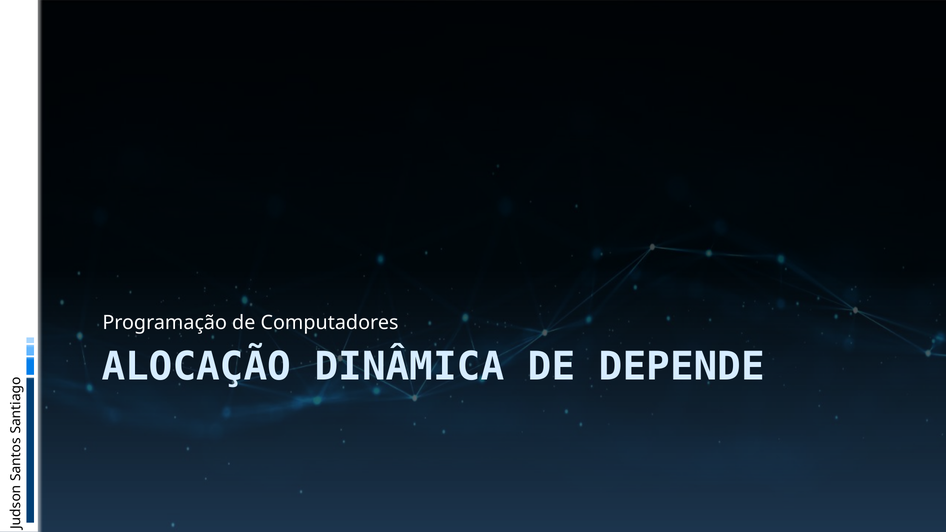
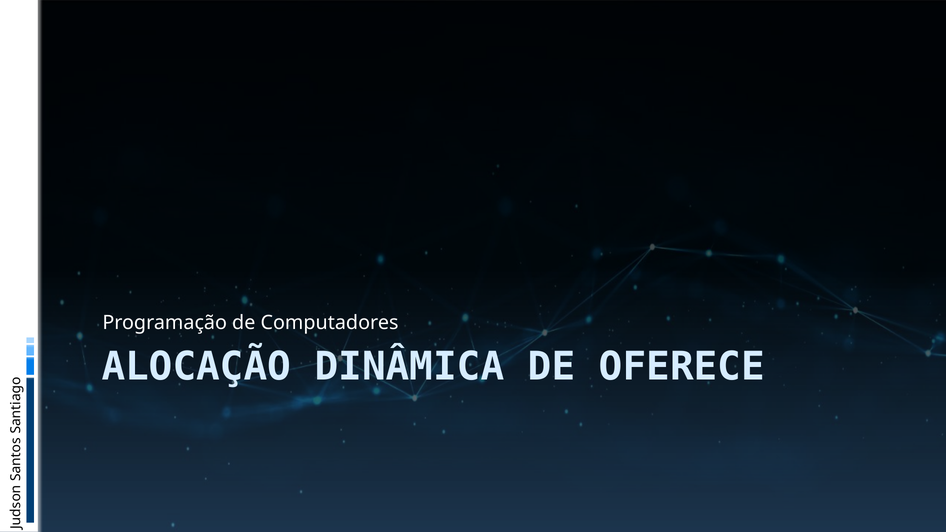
DEPENDE: DEPENDE -> OFERECE (682, 367)
